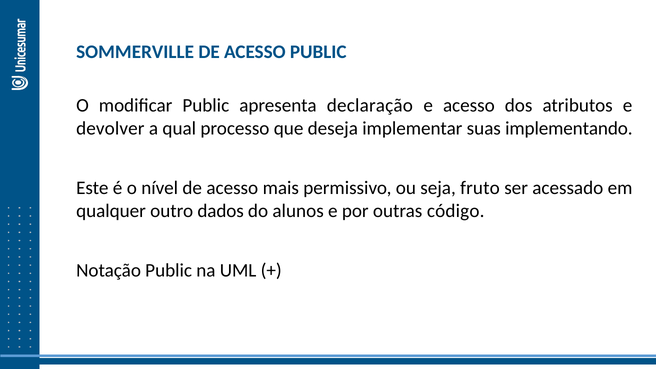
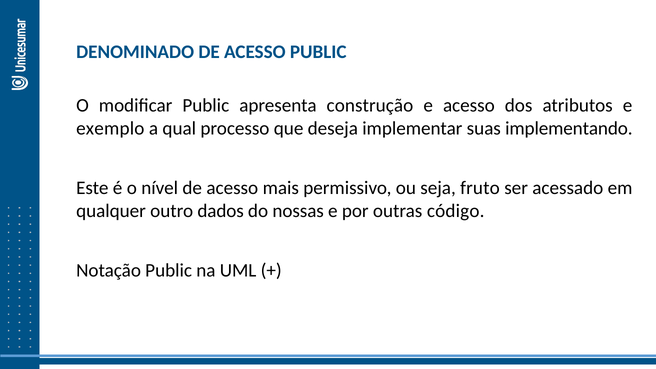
SOMMERVILLE: SOMMERVILLE -> DENOMINADO (135, 52)
declaração: declaração -> construção (370, 105)
devolver: devolver -> exemplo (110, 128)
alunos: alunos -> nossas (298, 211)
